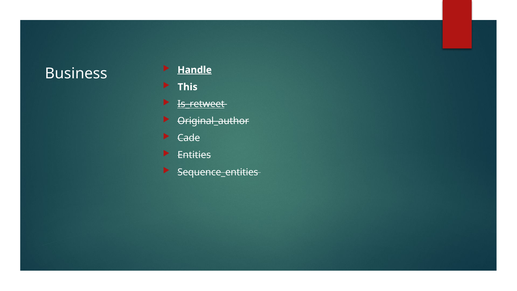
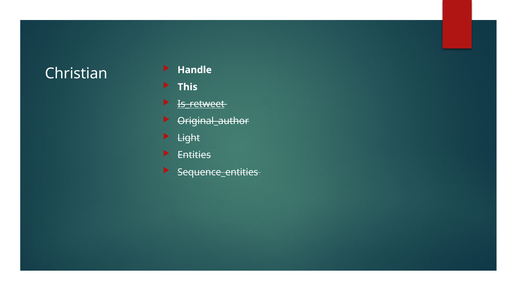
Business: Business -> Christian (76, 73)
Handle underline: present -> none (195, 70)
Cade: Cade -> Light (189, 138)
